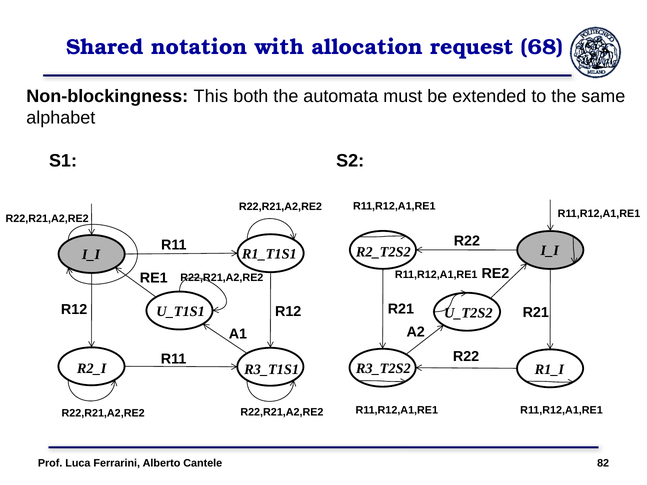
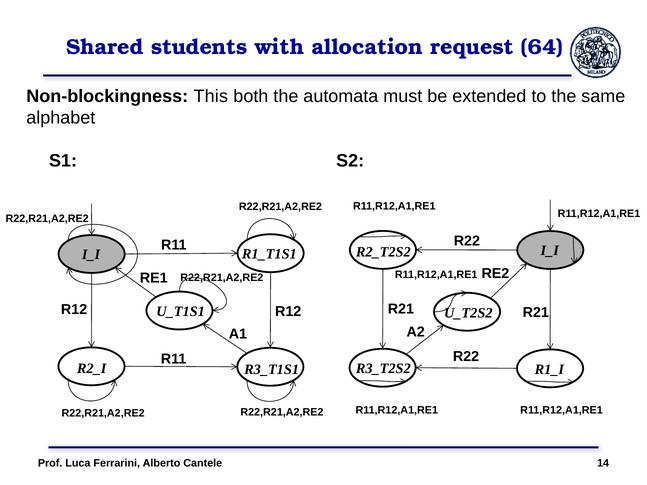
notation: notation -> students (199, 47)
68: 68 -> 64 (542, 47)
82: 82 -> 14 (603, 463)
